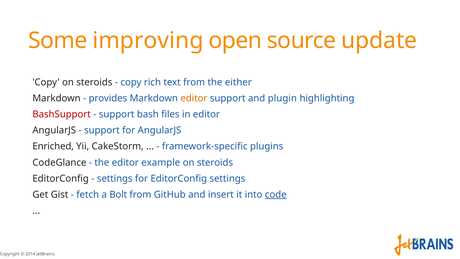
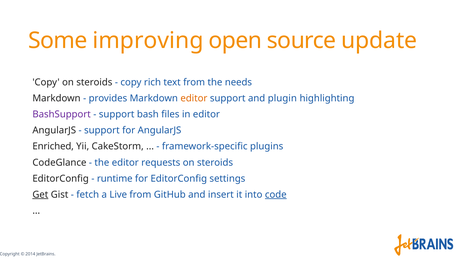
either: either -> needs (238, 82)
BashSupport colour: red -> purple (62, 114)
example: example -> requests (161, 162)
settings: settings -> runtime (115, 178)
Get underline: none -> present (40, 194)
Bolt: Bolt -> Live (118, 194)
